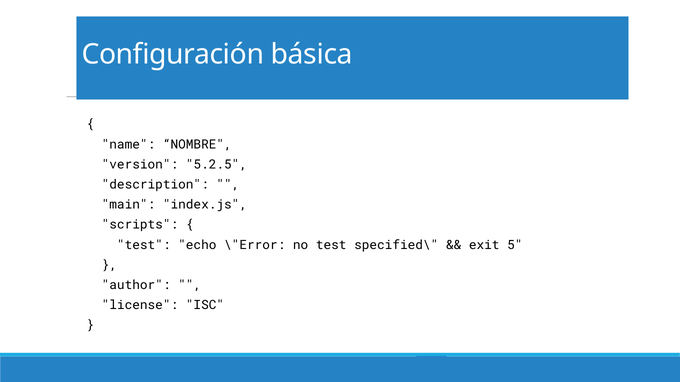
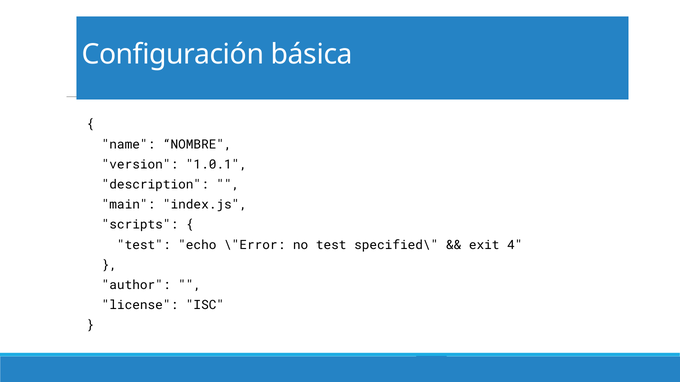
5.2.5: 5.2.5 -> 1.0.1 (216, 165)
5: 5 -> 4 (515, 245)
